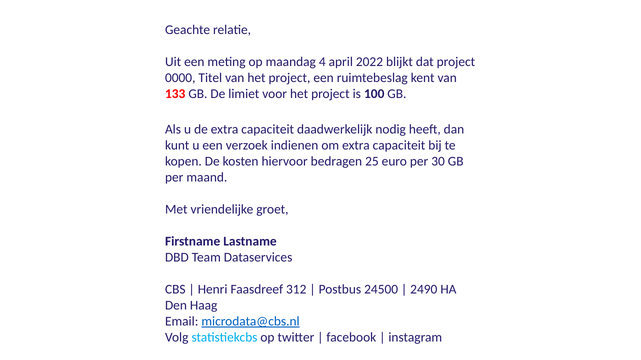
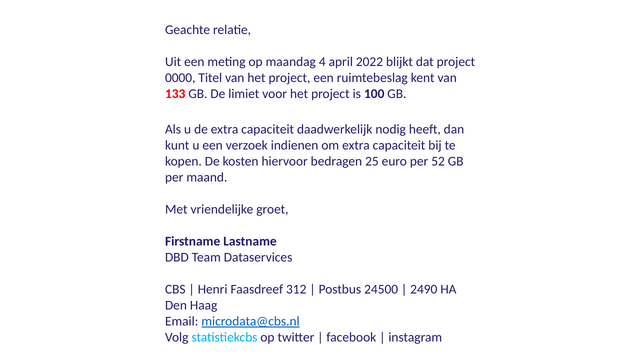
30: 30 -> 52 (438, 161)
